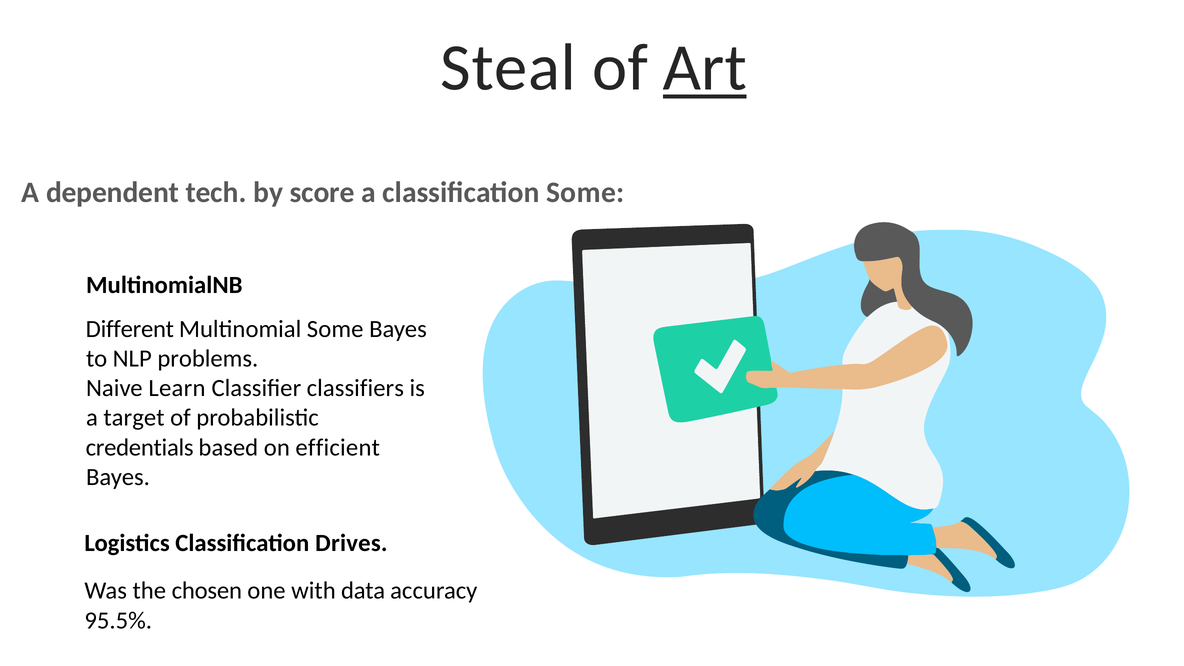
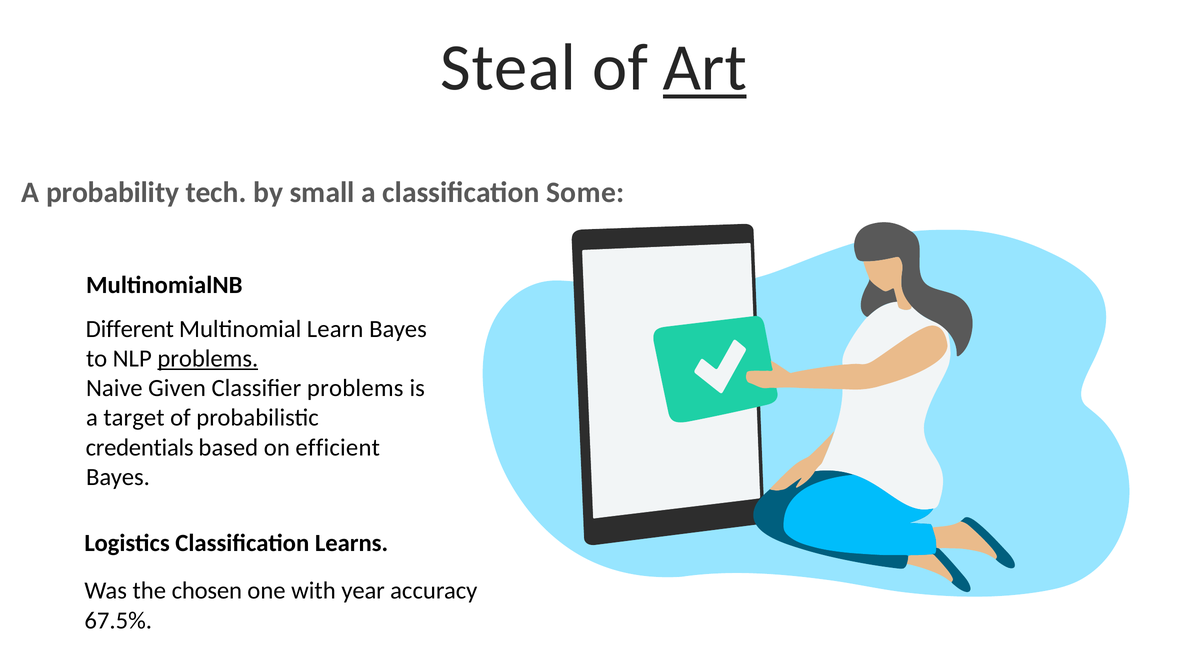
dependent: dependent -> probability (113, 192)
score: score -> small (322, 192)
Multinomial Some: Some -> Learn (335, 329)
problems underline: none -> present (208, 359)
Learn: Learn -> Given (177, 388)
Classifier classifiers: classifiers -> problems (355, 388)
Drives: Drives -> Learns (352, 543)
data: data -> year (363, 591)
95.5%: 95.5% -> 67.5% (118, 620)
